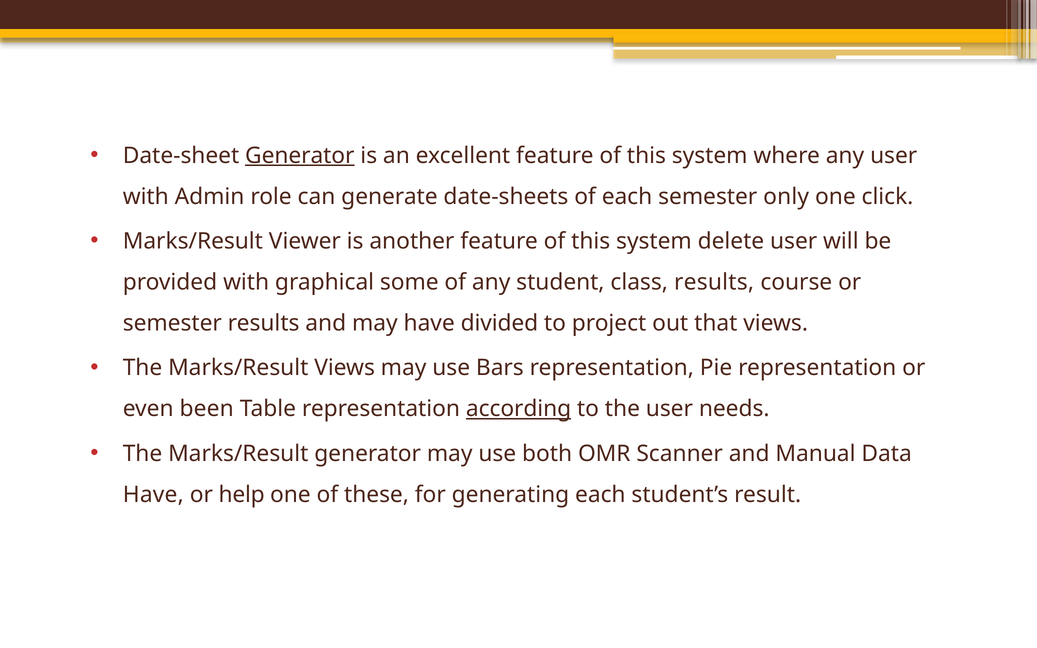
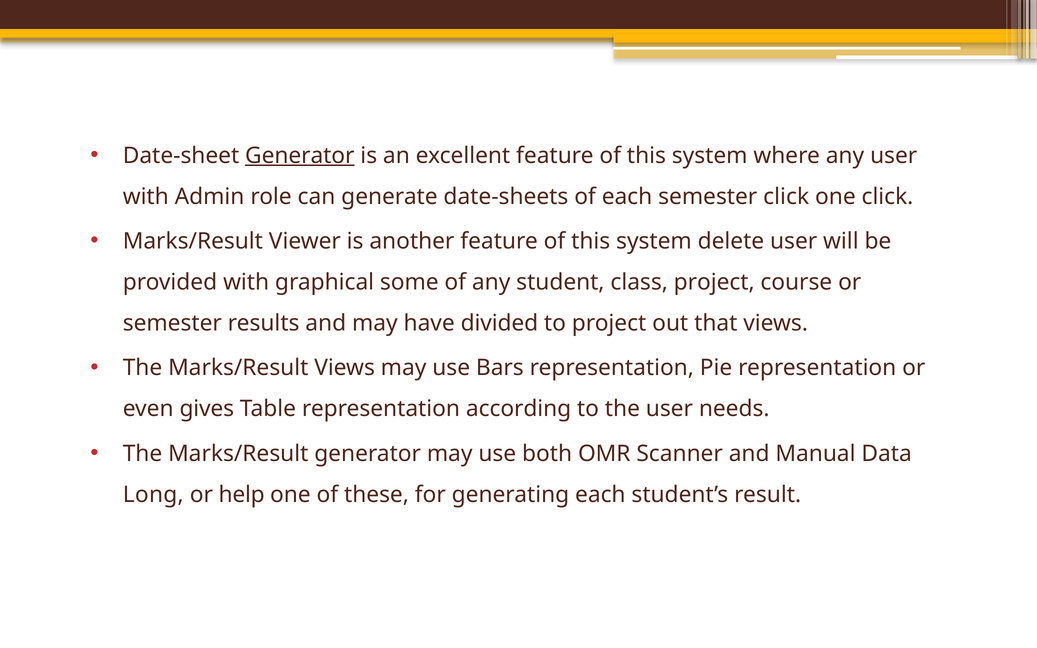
semester only: only -> click (786, 197)
class results: results -> project (714, 282)
been: been -> gives (207, 409)
according underline: present -> none (519, 409)
Have: Have -> Long (153, 495)
